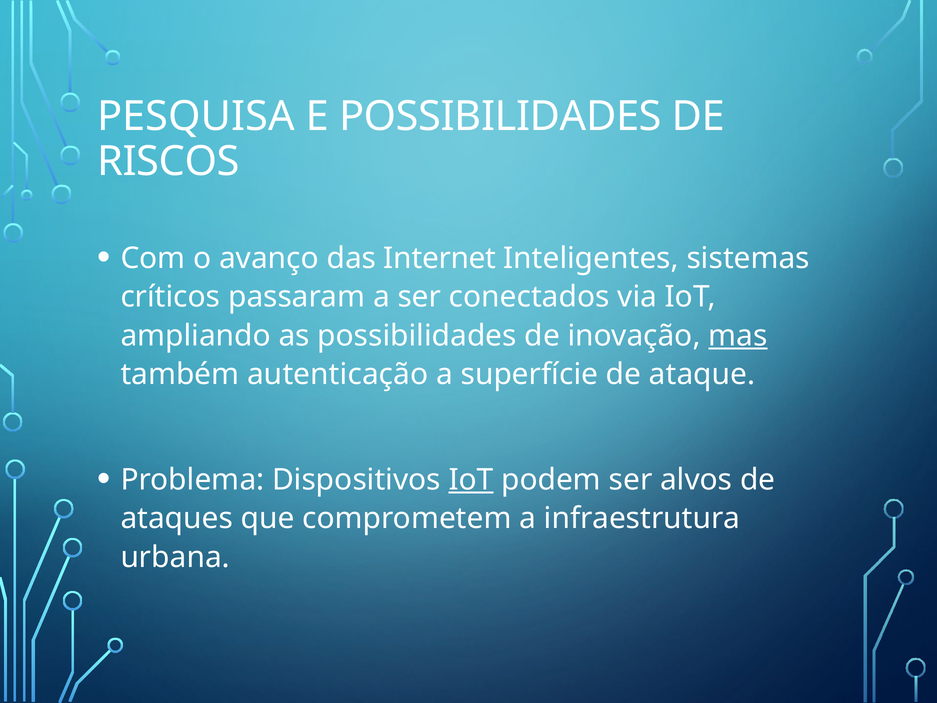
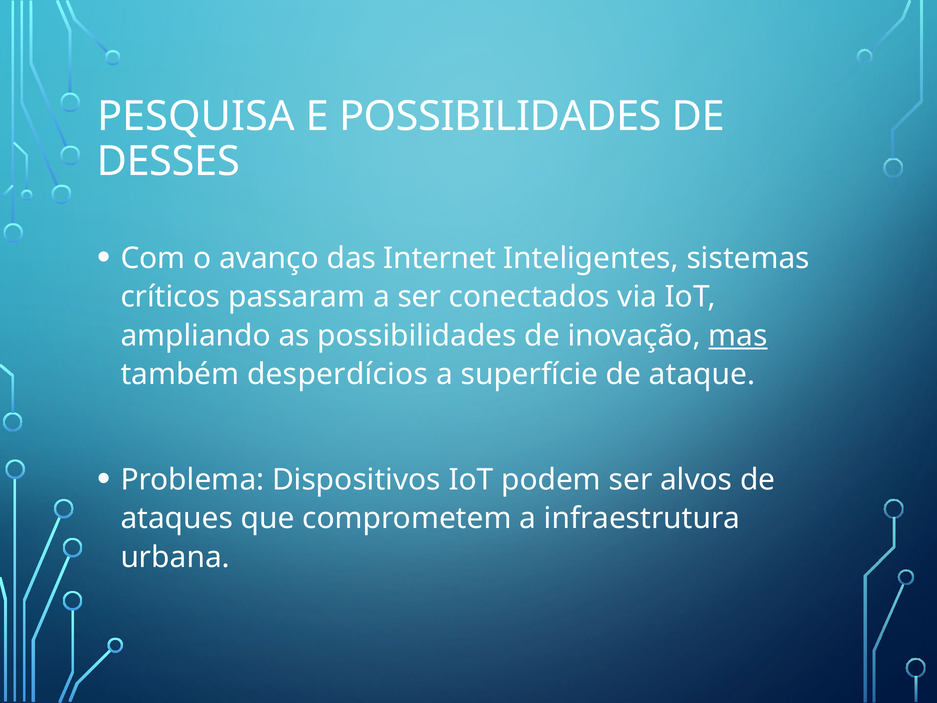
RISCOS: RISCOS -> DESSES (168, 161)
autenticação: autenticação -> desperdícios (338, 374)
IoT underline: present -> none (471, 479)
